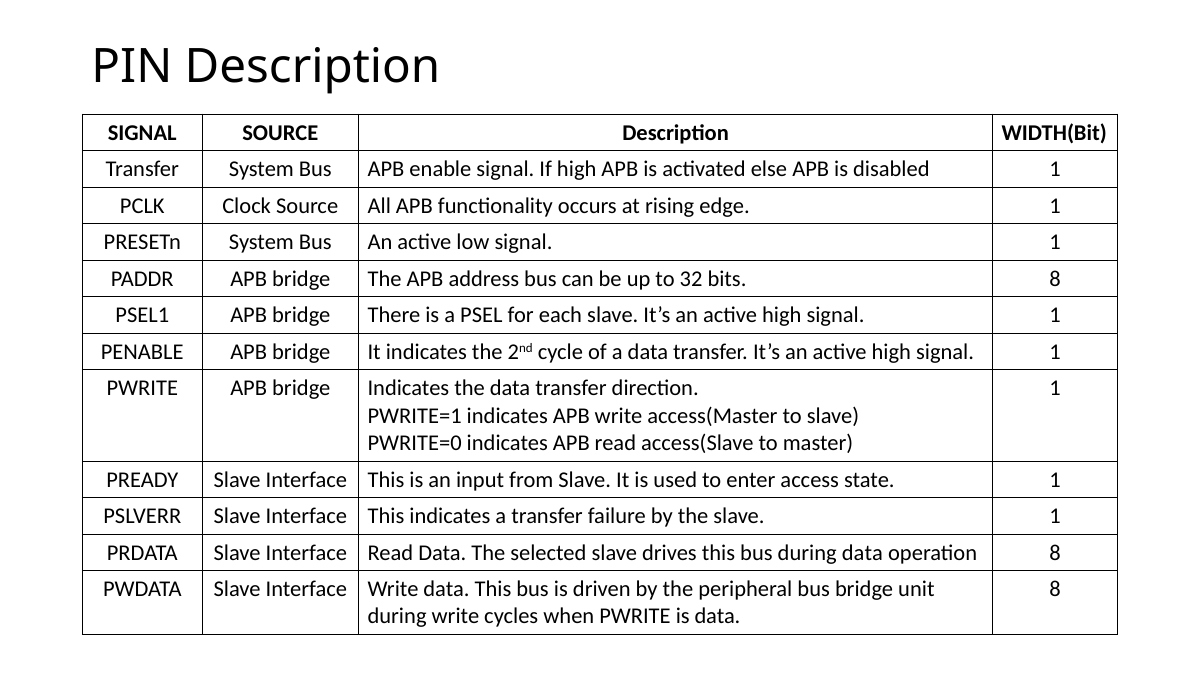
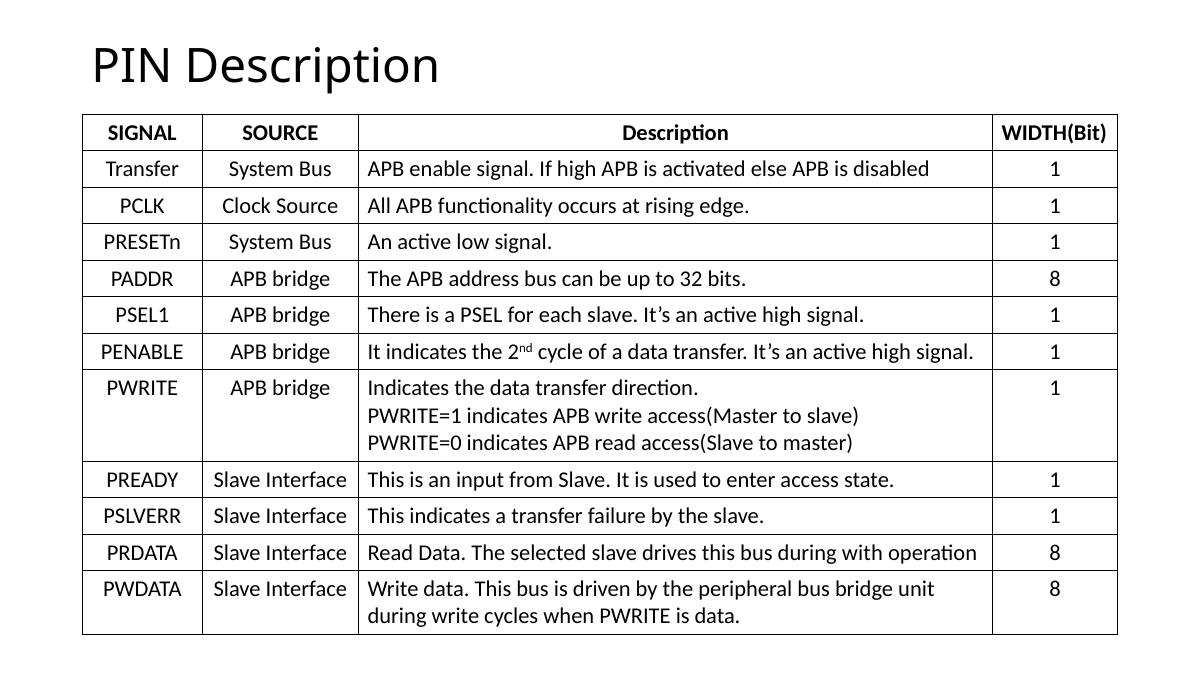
during data: data -> with (862, 553)
